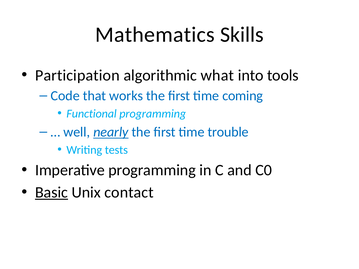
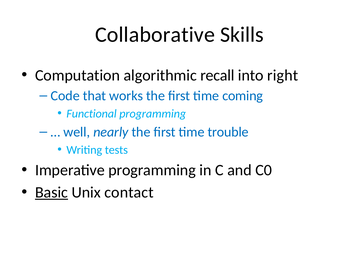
Mathematics: Mathematics -> Collaborative (155, 35)
Participation: Participation -> Computation (77, 75)
what: what -> recall (217, 75)
tools: tools -> right (283, 75)
nearly underline: present -> none (111, 132)
